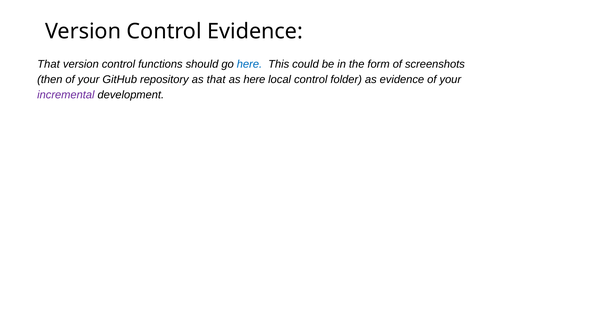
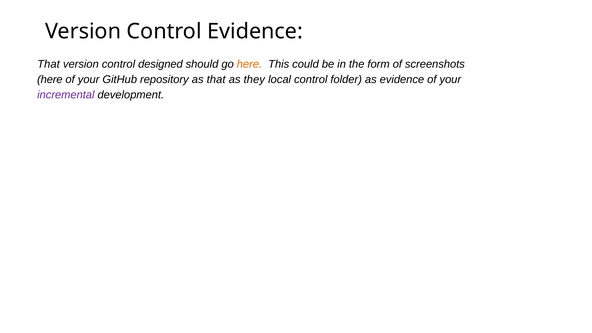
functions: functions -> designed (160, 64)
here colour: blue -> orange (249, 64)
then: then -> here (50, 79)
as here: here -> they (254, 79)
